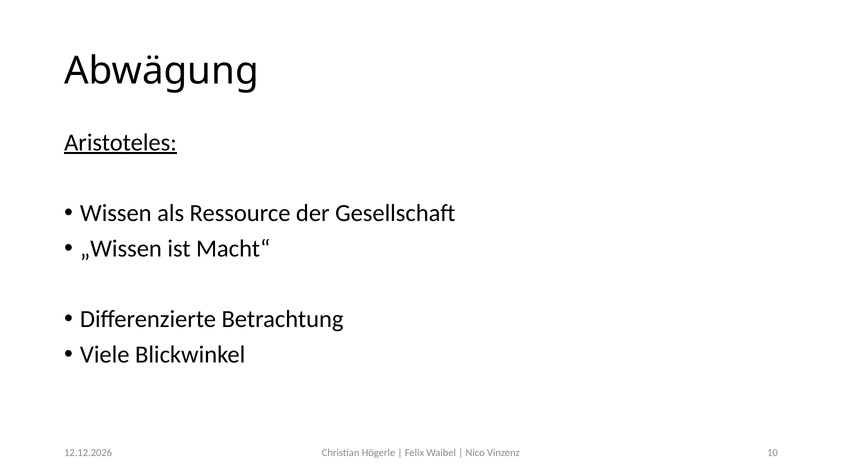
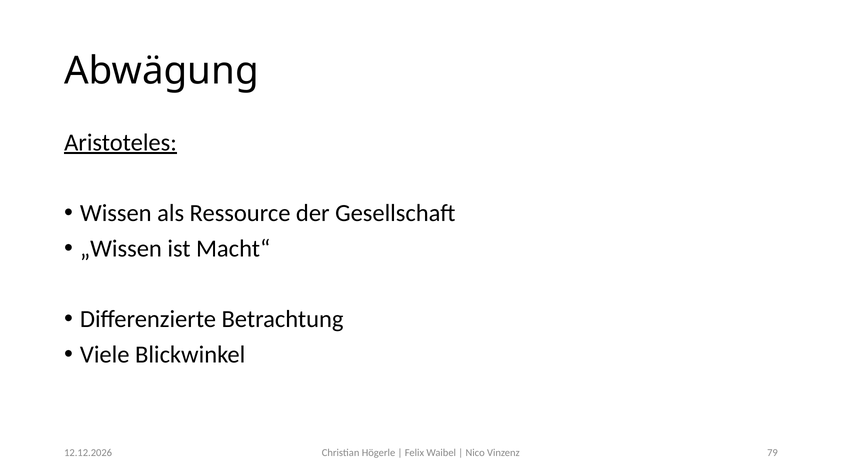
10: 10 -> 79 (772, 452)
